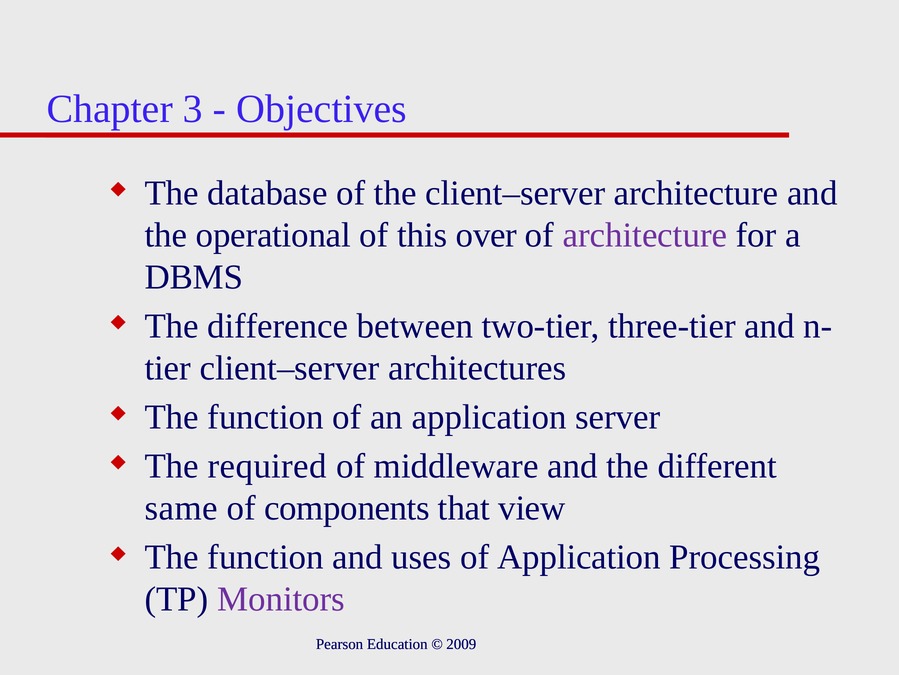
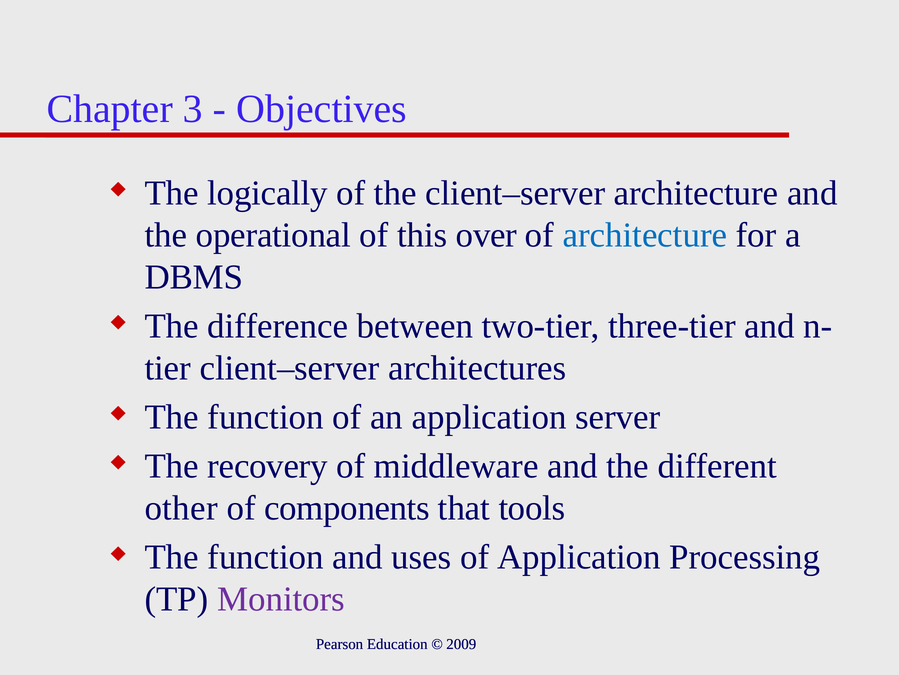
database: database -> logically (268, 193)
architecture colour: purple -> blue (645, 235)
required: required -> recovery (268, 466)
same: same -> other (181, 508)
view: view -> tools (532, 508)
